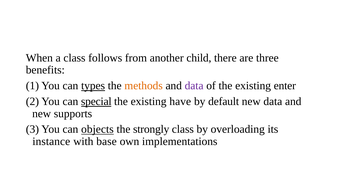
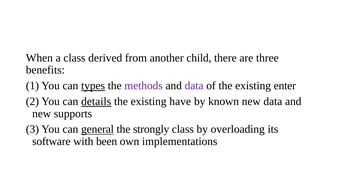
follows: follows -> derived (105, 58)
methods colour: orange -> purple (144, 86)
special: special -> details (96, 102)
default: default -> known (224, 102)
objects: objects -> general (98, 130)
instance: instance -> software (51, 142)
base: base -> been (107, 142)
